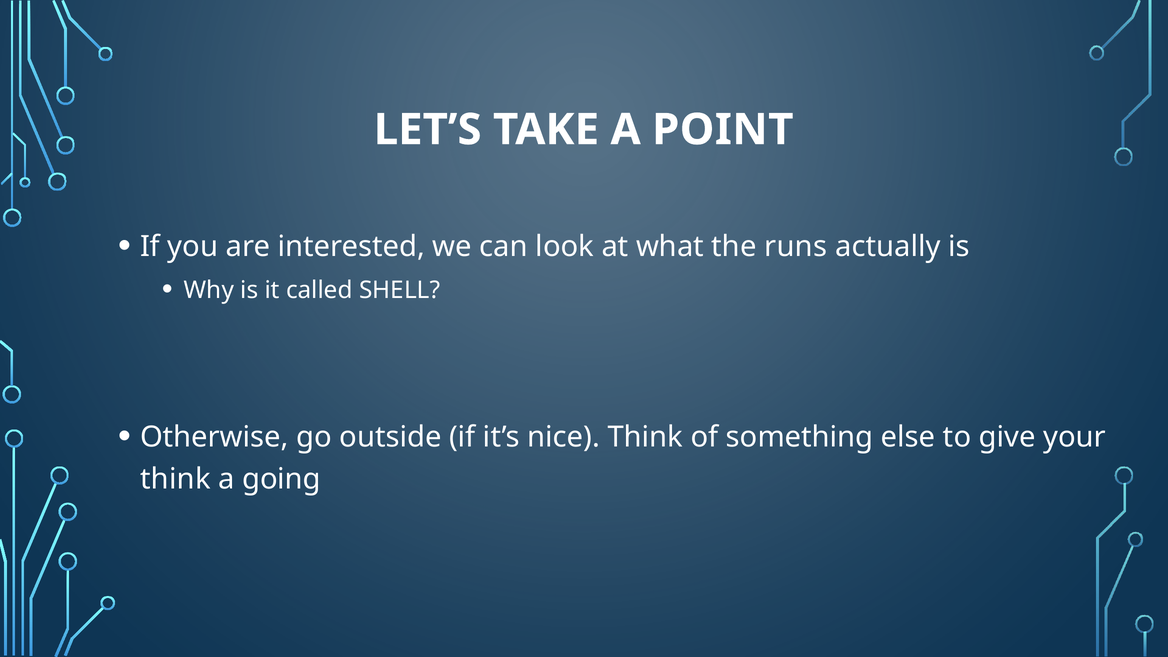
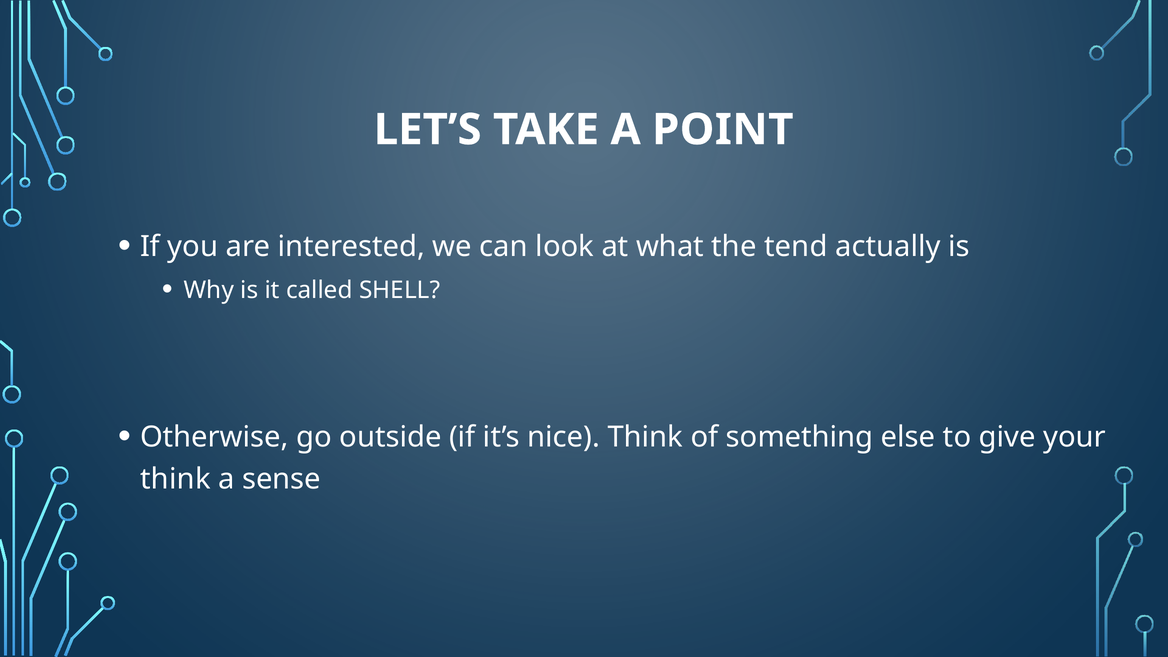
runs: runs -> tend (796, 246)
going: going -> sense (281, 479)
